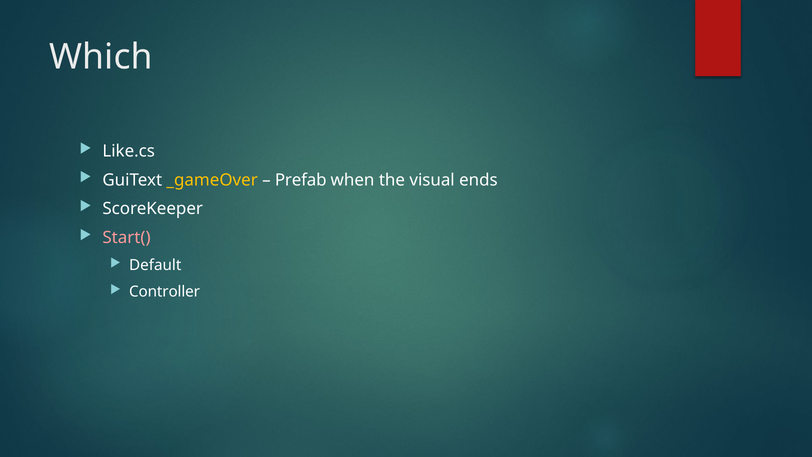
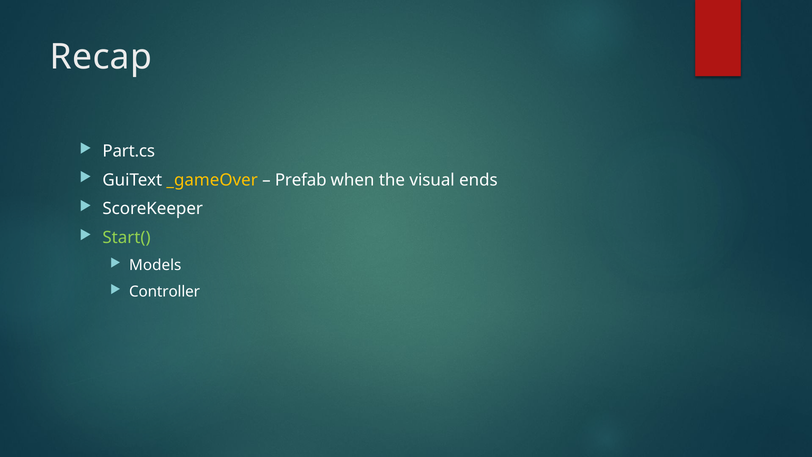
Which: Which -> Recap (101, 57)
Like.cs: Like.cs -> Part.cs (129, 151)
Start( colour: pink -> light green (127, 237)
Default: Default -> Models (155, 265)
